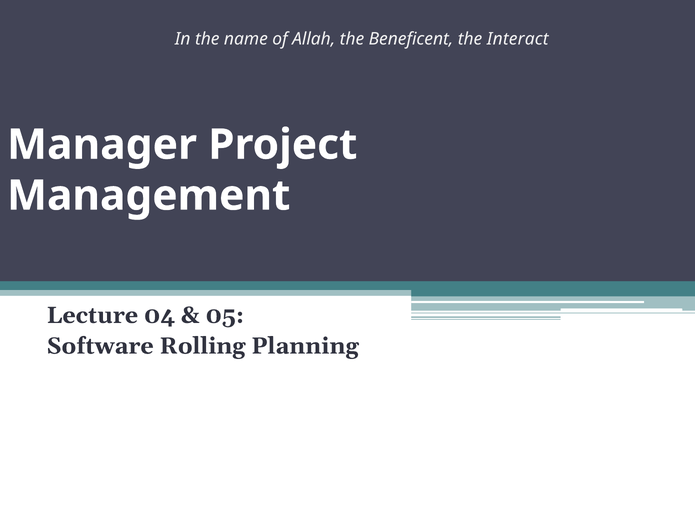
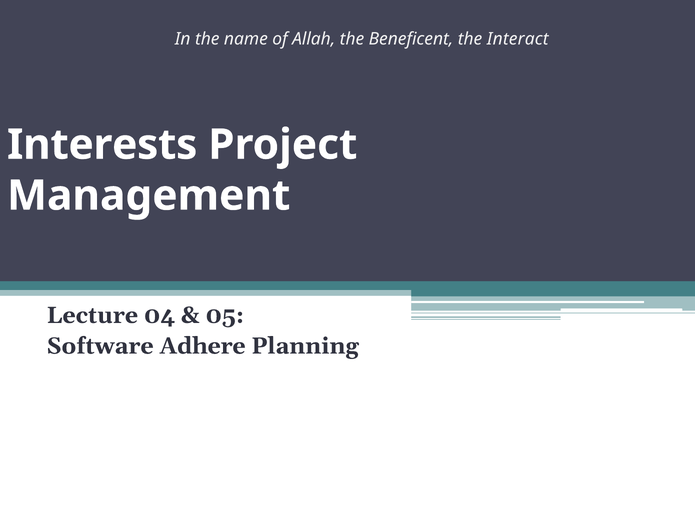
Manager: Manager -> Interests (102, 145)
Rolling: Rolling -> Adhere (203, 346)
